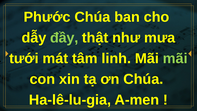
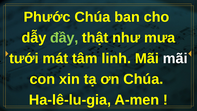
mãi colour: light green -> white (175, 58)
